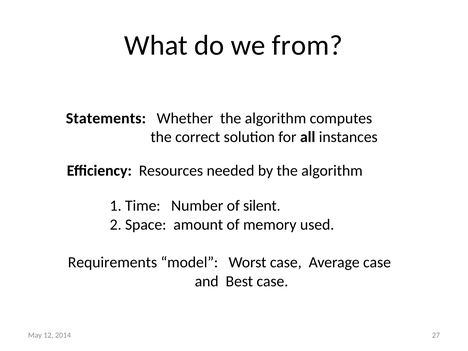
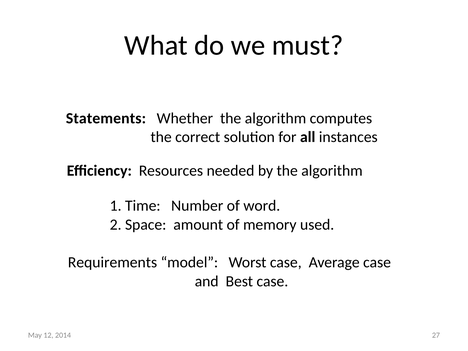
from: from -> must (308, 45)
silent: silent -> word (262, 206)
